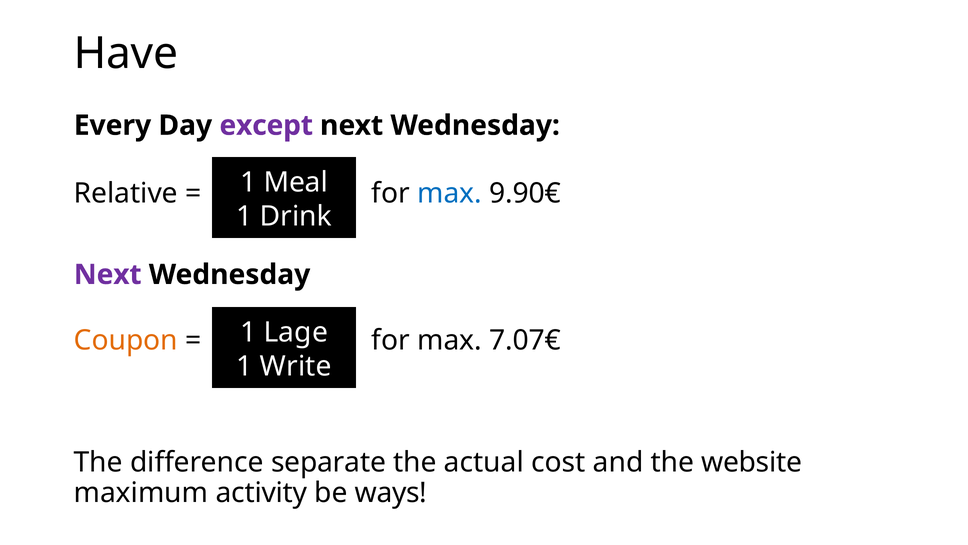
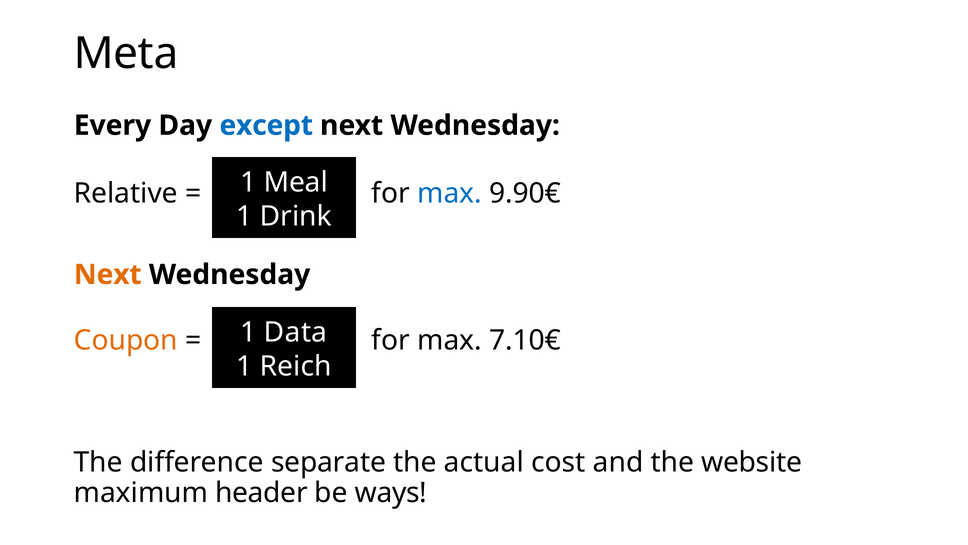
Have: Have -> Meta (126, 54)
except colour: purple -> blue (266, 125)
Next colour: purple -> orange (108, 274)
Lage: Lage -> Data (296, 332)
7.07€: 7.07€ -> 7.10€ (525, 340)
Write: Write -> Reich (296, 366)
activity: activity -> header (261, 492)
